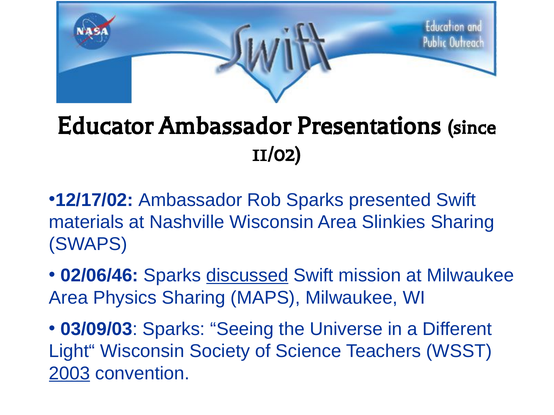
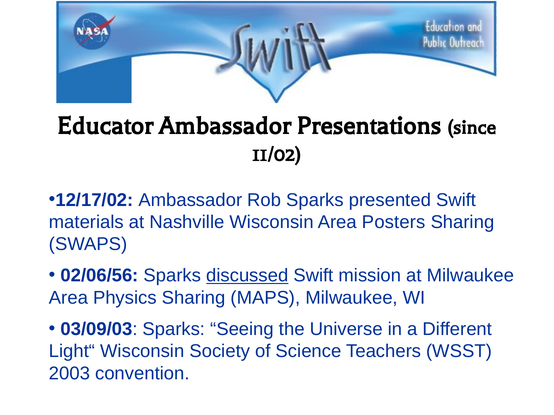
Slinkies: Slinkies -> Posters (394, 222)
02/06/46: 02/06/46 -> 02/06/56 (99, 276)
2003 underline: present -> none (70, 374)
